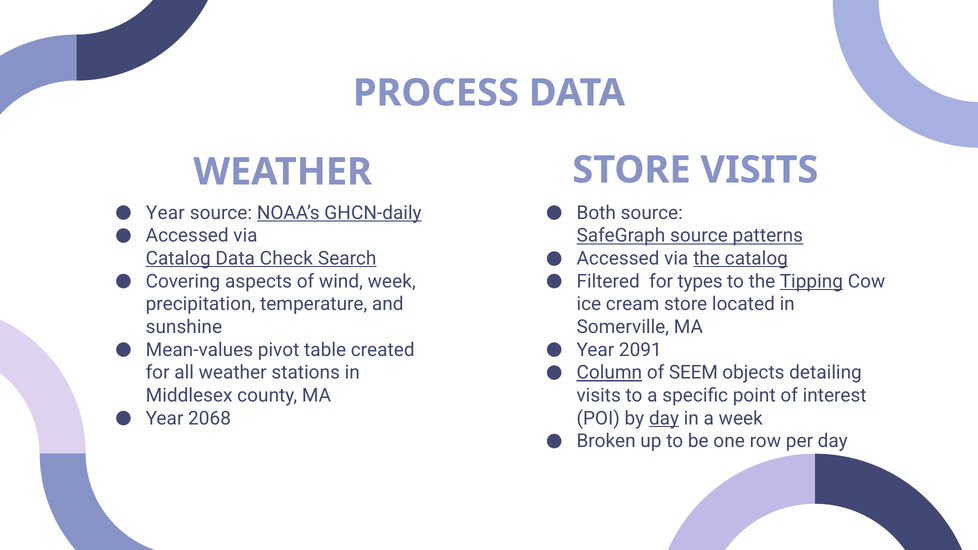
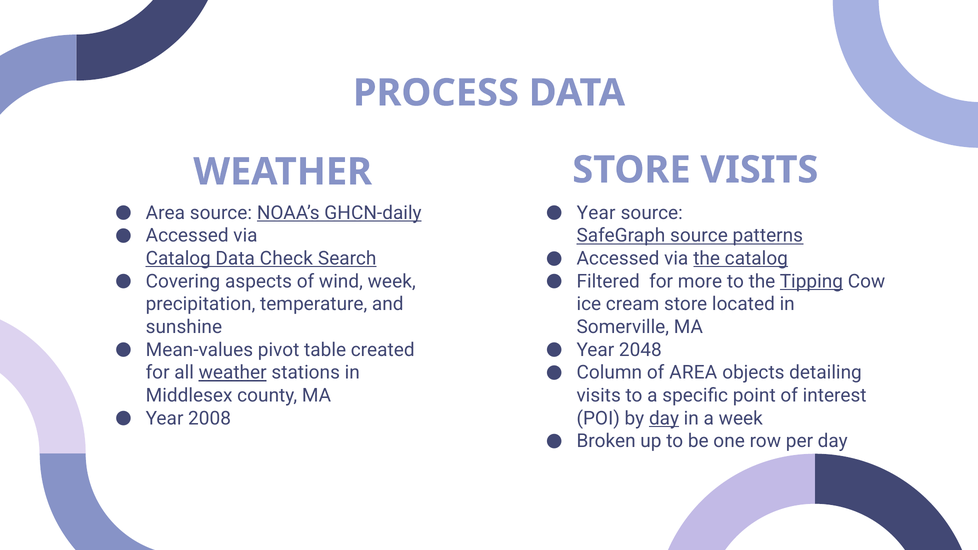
Year: Year -> Area (165, 213)
Both: Both -> Year (596, 213)
types: types -> more (700, 281)
2091: 2091 -> 2048 (640, 350)
Column underline: present -> none (609, 373)
of SEEM: SEEM -> AREA (693, 373)
weather underline: none -> present (233, 373)
2068: 2068 -> 2008 (210, 418)
